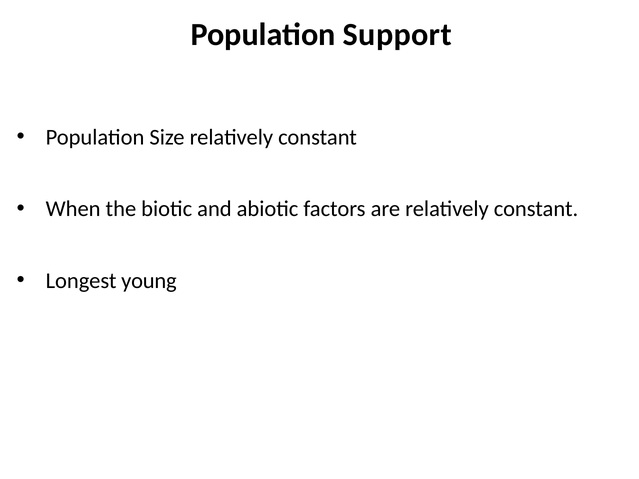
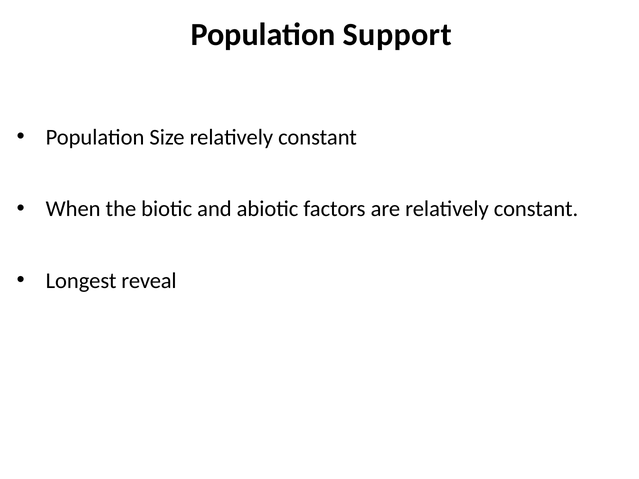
young: young -> reveal (149, 281)
